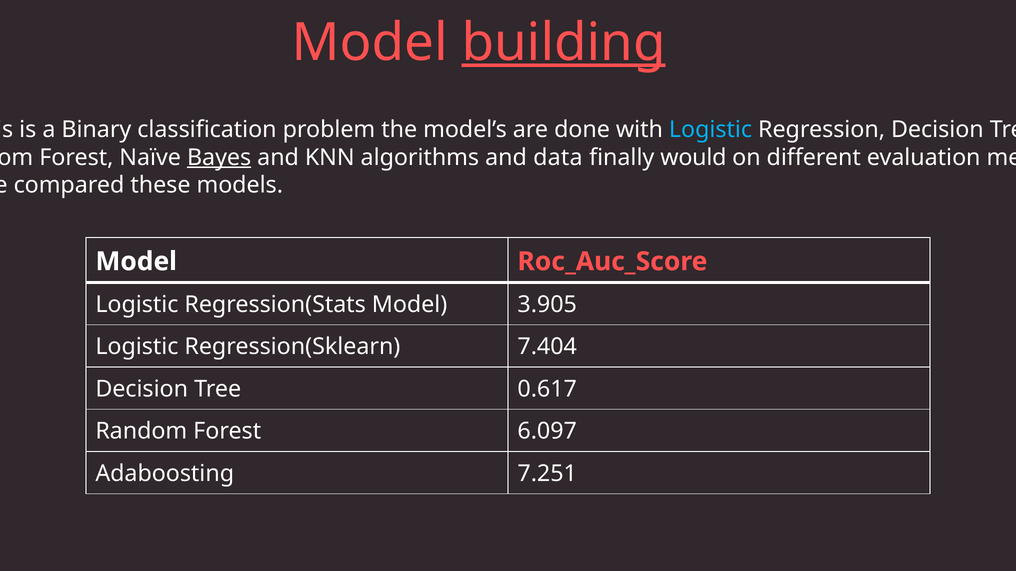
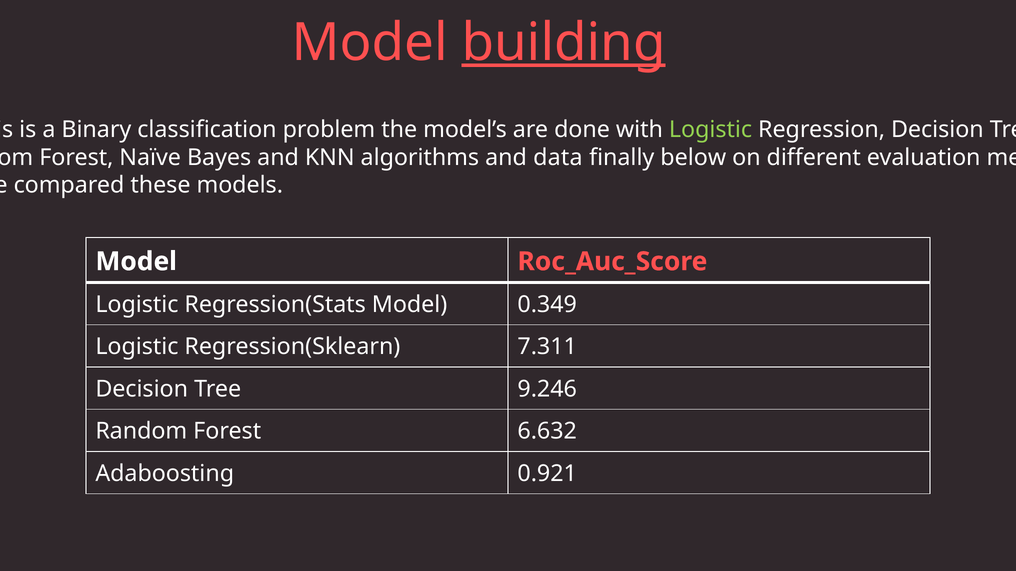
Logistic colour: light blue -> light green (710, 130)
Bayes underline: present -> none (219, 157)
would: would -> below (693, 157)
3.905: 3.905 -> 0.349 (547, 305)
7.404: 7.404 -> 7.311 (547, 347)
0.617: 0.617 -> 9.246 (547, 389)
6.097: 6.097 -> 6.632 (547, 432)
7.251: 7.251 -> 0.921 (547, 474)
